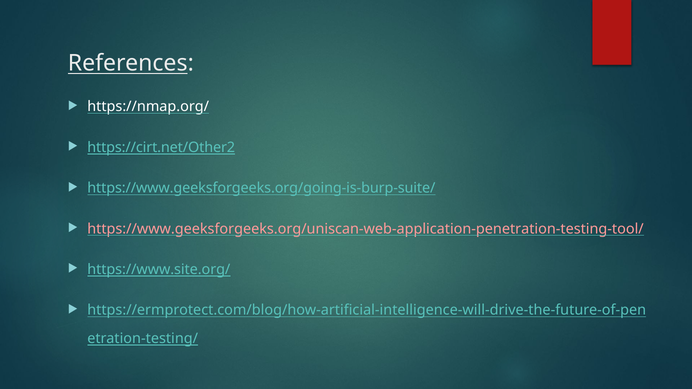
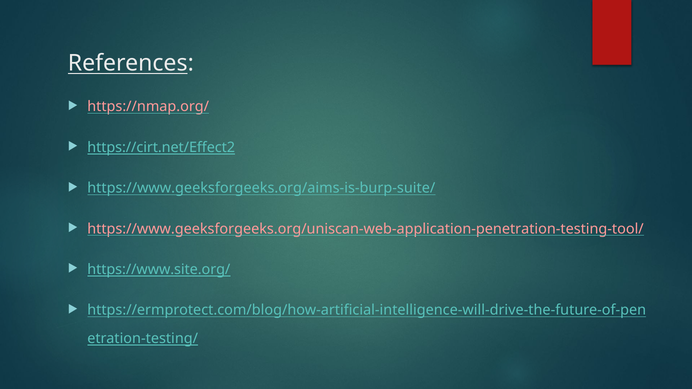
https://nmap.org/ colour: white -> pink (148, 107)
https://cirt.net/Other2: https://cirt.net/Other2 -> https://cirt.net/Effect2 (161, 148)
https://www.geeksforgeeks.org/going-is-burp-suite/: https://www.geeksforgeeks.org/going-is-burp-suite/ -> https://www.geeksforgeeks.org/aims-is-burp-suite/ (261, 188)
